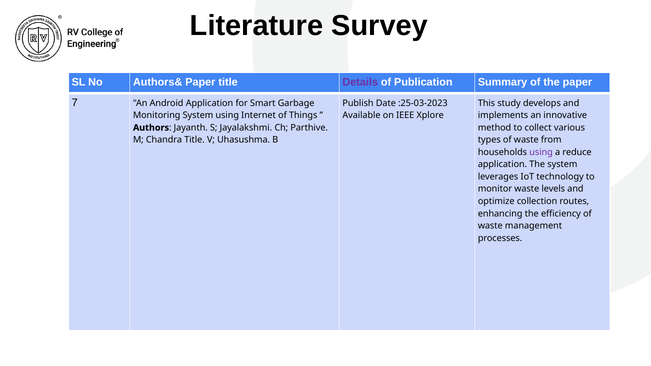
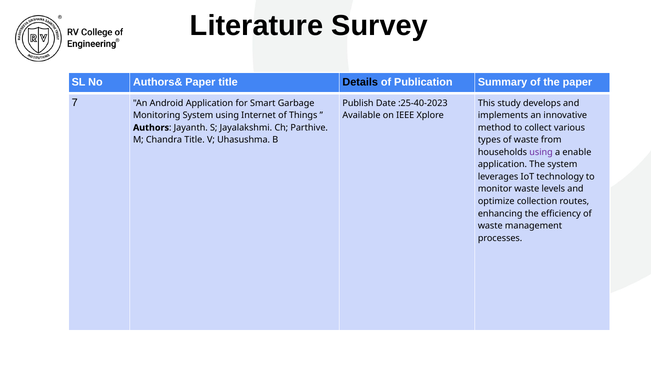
Details colour: purple -> black (360, 82)
:25-03-2023: :25-03-2023 -> :25-40-2023 (423, 103)
reduce: reduce -> enable (577, 152)
